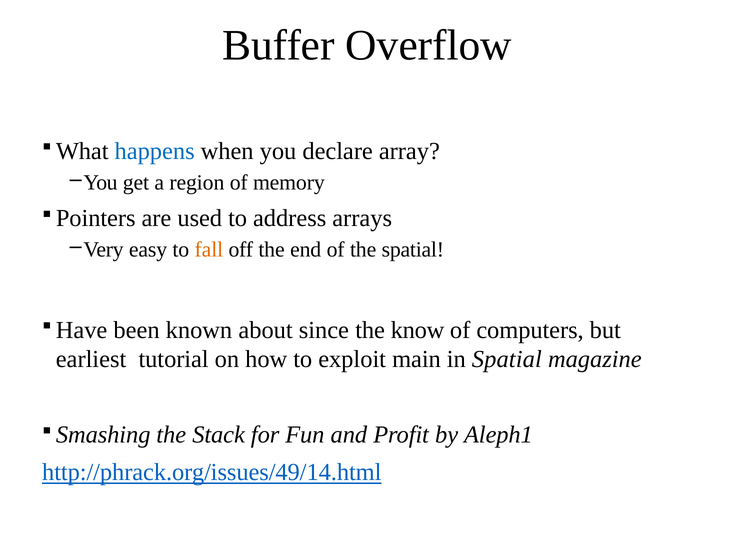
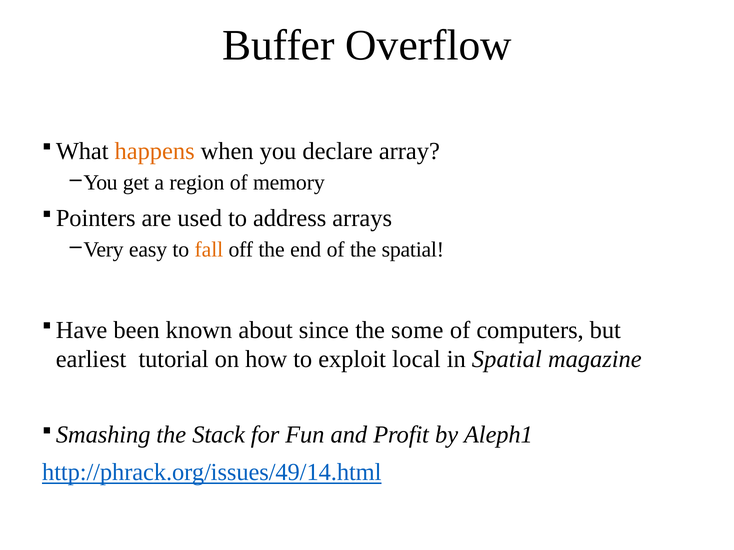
happens colour: blue -> orange (155, 151)
know: know -> some (417, 330)
main: main -> local (416, 360)
